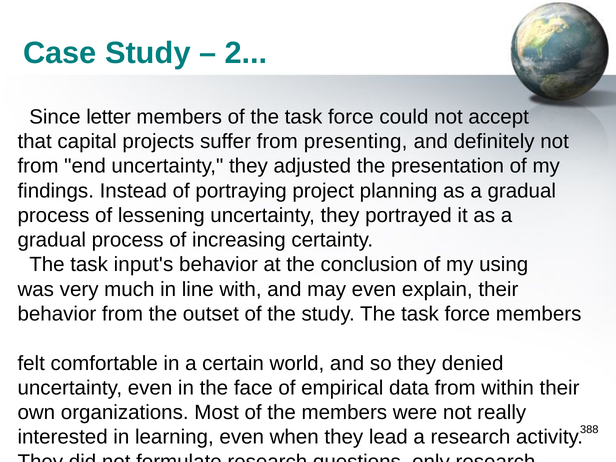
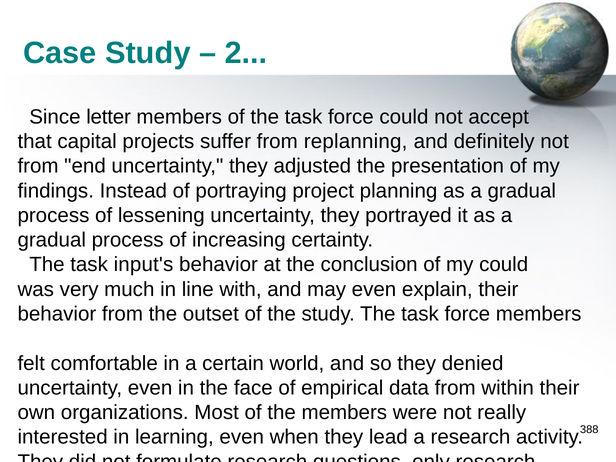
presenting: presenting -> replanning (356, 141)
my using: using -> could (504, 265)
